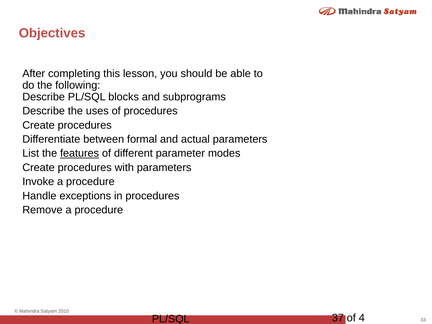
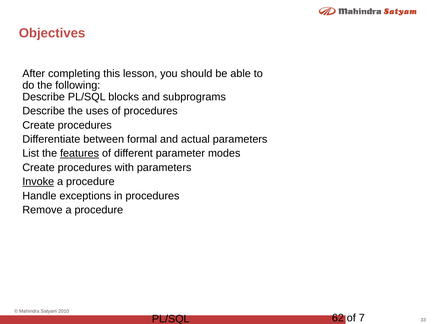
Invoke underline: none -> present (38, 182)
37: 37 -> 62 (338, 318)
4: 4 -> 7 (362, 318)
